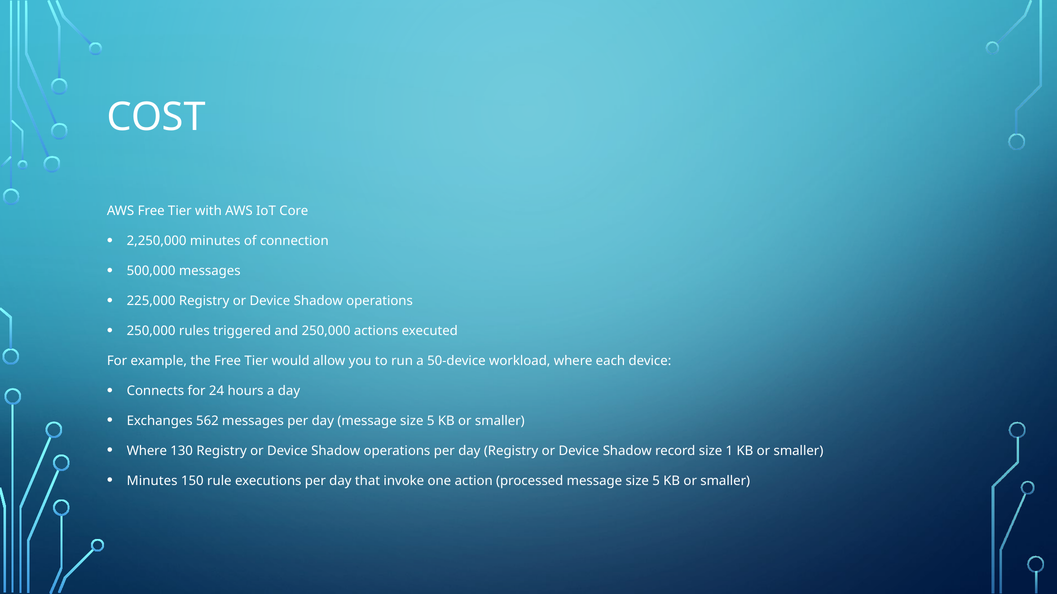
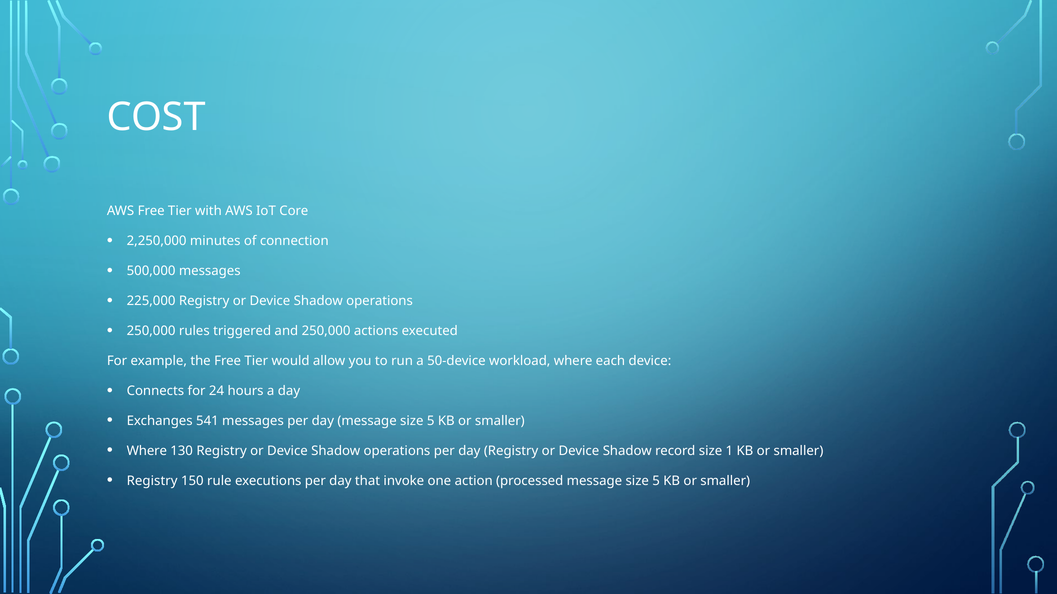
562: 562 -> 541 (207, 421)
Minutes: Minutes -> Registry (152, 481)
